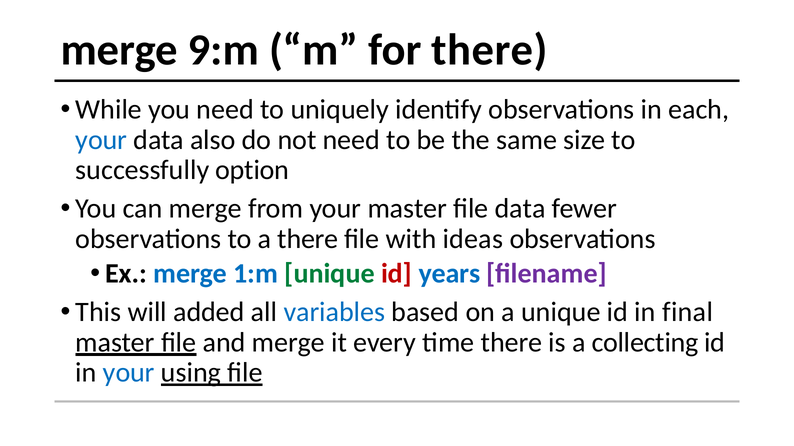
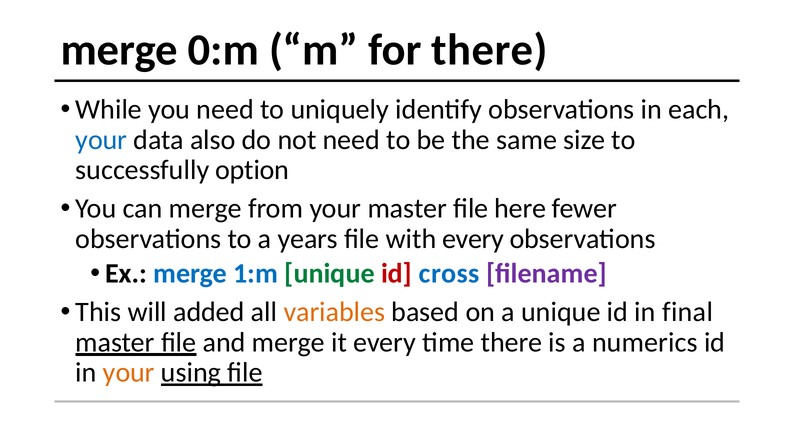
9:m: 9:m -> 0:m (223, 50)
file data: data -> here (520, 209)
a there: there -> years (308, 239)
with ideas: ideas -> every (473, 239)
years: years -> cross (449, 274)
variables colour: blue -> orange (334, 312)
collecting: collecting -> numerics (645, 343)
your colour: blue -> orange (129, 373)
